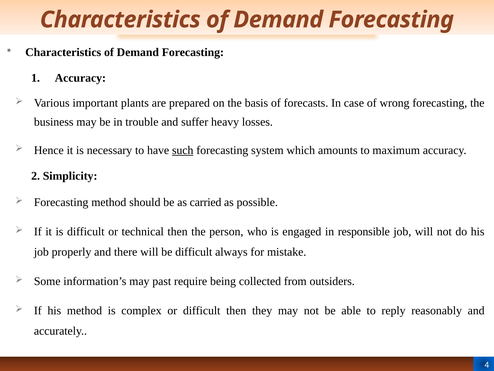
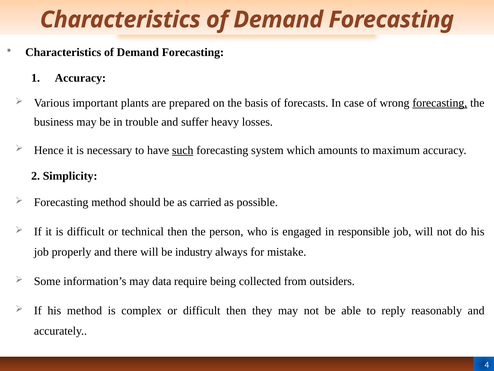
forecasting underline: none -> present (440, 103)
be difficult: difficult -> industry (194, 252)
past: past -> data (162, 281)
